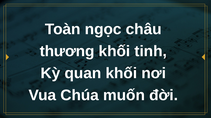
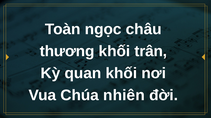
tinh: tinh -> trân (151, 51)
muốn: muốn -> nhiên (124, 96)
